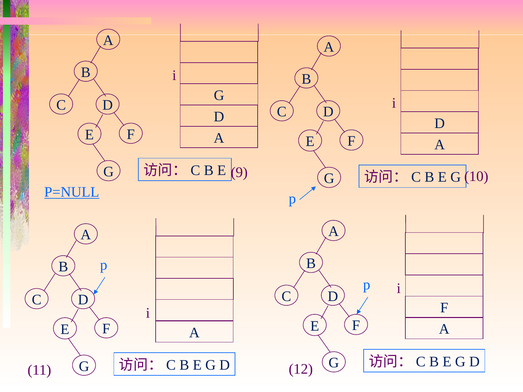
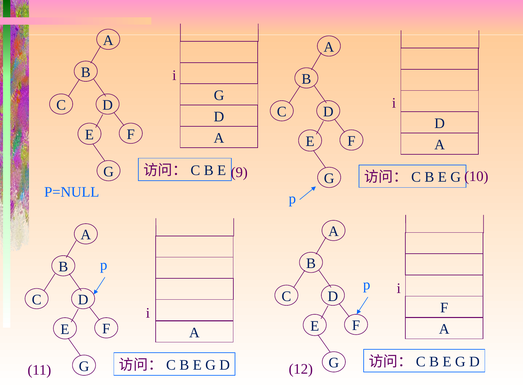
P=NULL underline: present -> none (72, 192)
